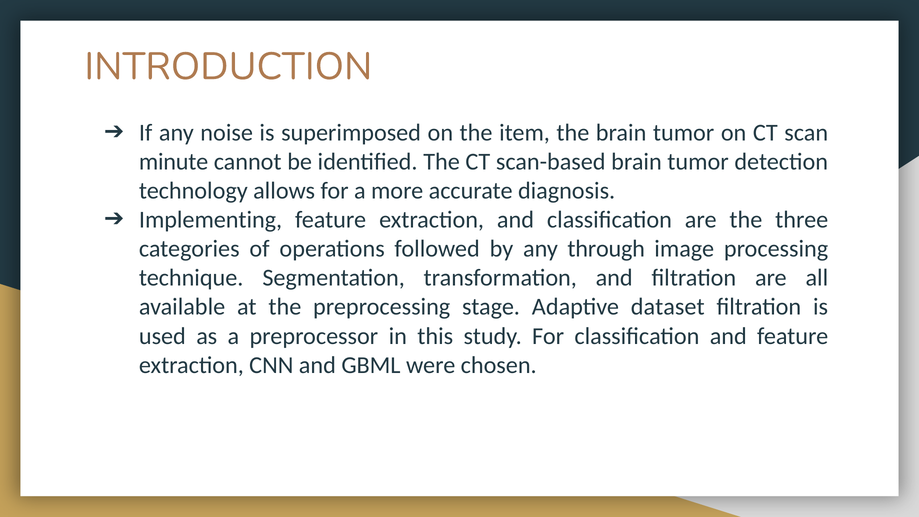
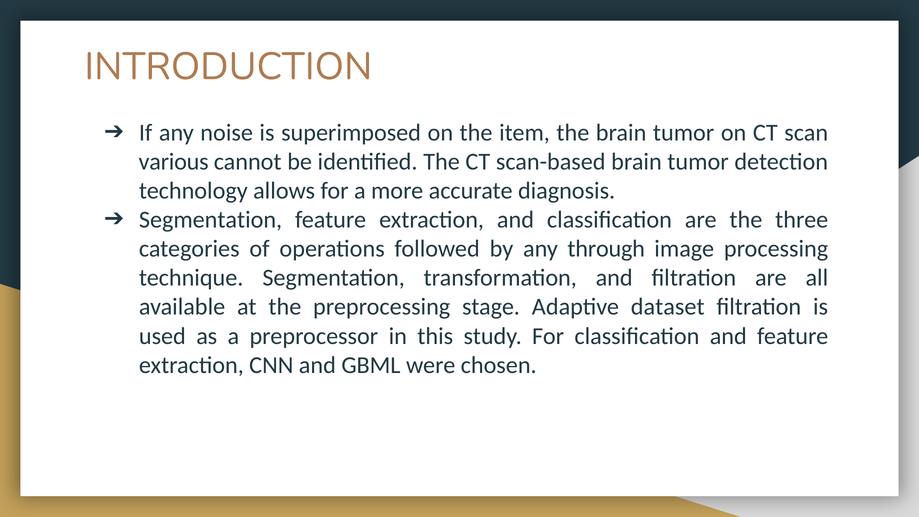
minute: minute -> various (174, 162)
Implementing: Implementing -> Segmentation (211, 220)
